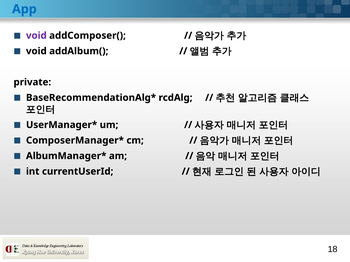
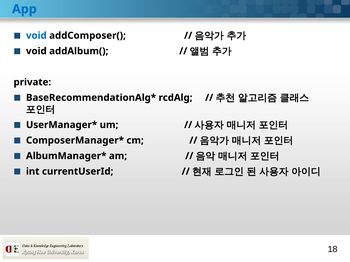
void colour: purple -> blue (36, 36)
